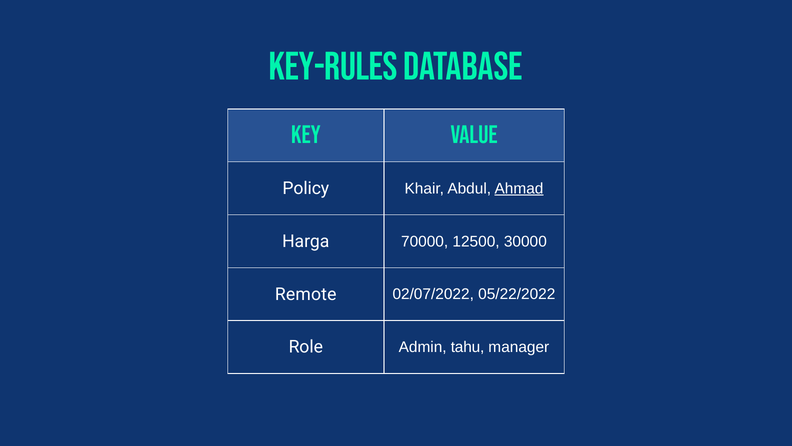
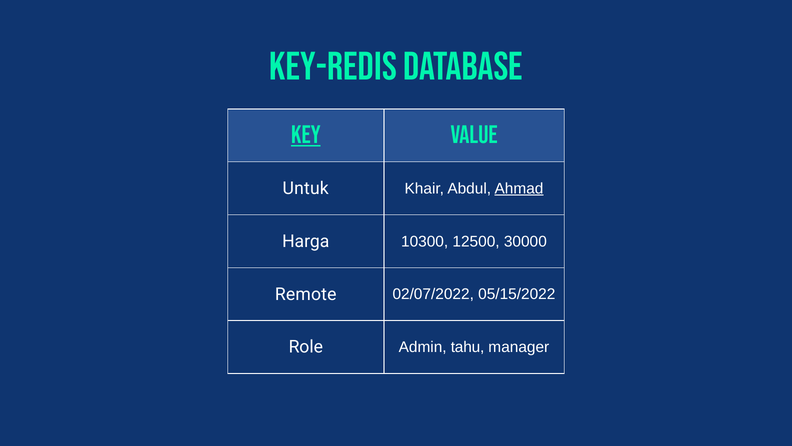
Key-Rules: Key-Rules -> Key-Redis (333, 67)
Key underline: none -> present (306, 135)
Policy: Policy -> Untuk (306, 188)
70000: 70000 -> 10300 (425, 241)
05/22/2022: 05/22/2022 -> 05/15/2022 (517, 294)
